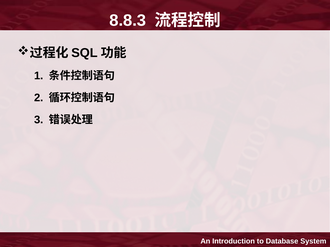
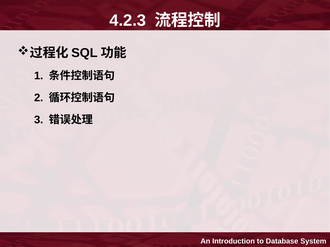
8.8.3: 8.8.3 -> 4.2.3 (128, 20)
